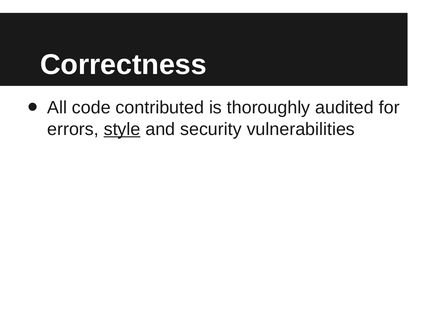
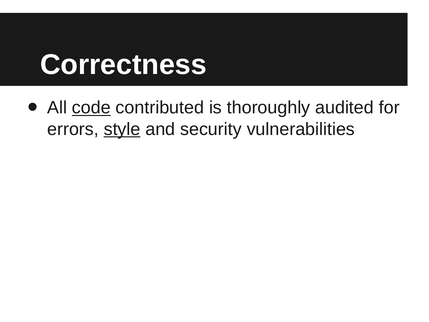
code underline: none -> present (91, 108)
